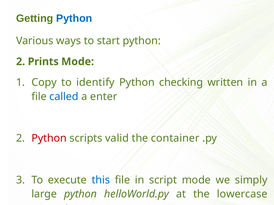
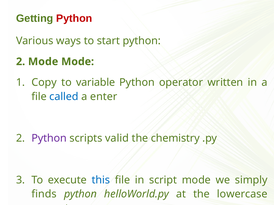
Python colour: blue -> red (74, 18)
2 Prints: Prints -> Mode (43, 62)
identify: identify -> variable (96, 83)
checking: checking -> operator (181, 83)
Python colour: red -> purple (49, 139)
container: container -> chemistry (175, 139)
large: large -> finds (44, 194)
